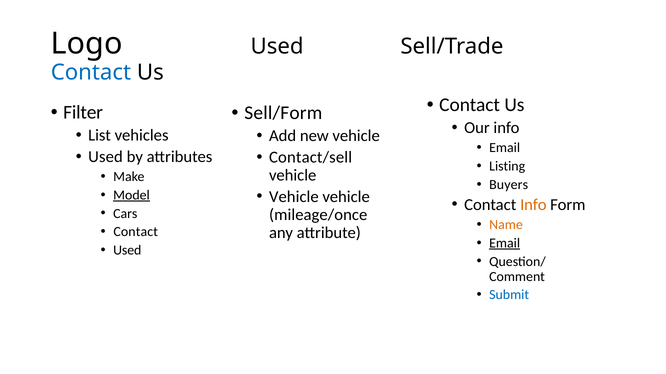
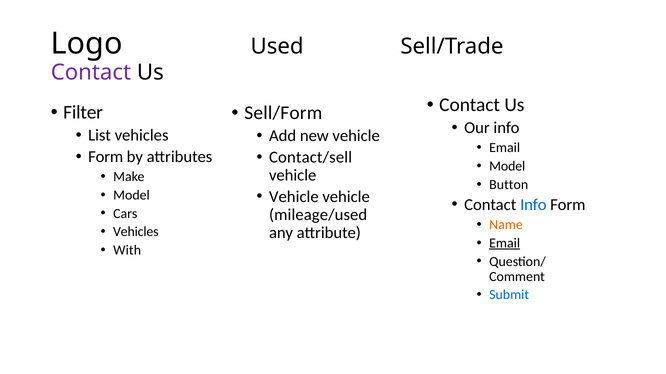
Contact colour: blue -> purple (91, 72)
Used: Used -> Form (106, 157)
Listing: Listing -> Model (507, 167)
Buyers: Buyers -> Button (509, 185)
Model underline: present -> none (131, 195)
Info colour: orange -> blue (533, 205)
mileage/once: mileage/once -> mileage/used (318, 215)
Contact: Contact -> Vehicles (136, 232)
Used: Used -> With (127, 251)
